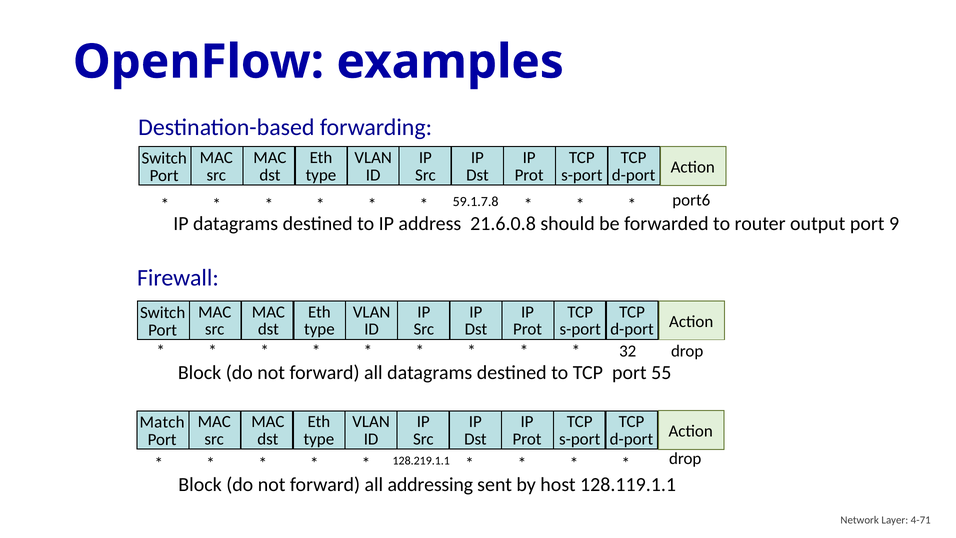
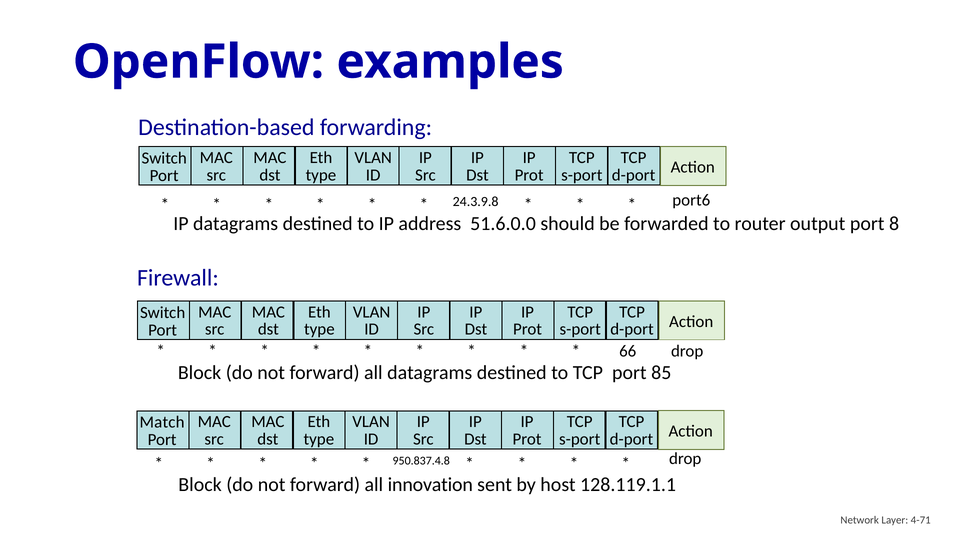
59.1.7.8: 59.1.7.8 -> 24.3.9.8 (476, 201)
21.6.0.8: 21.6.0.8 -> 51.6.0.0 (503, 224)
9: 9 -> 8 (894, 224)
32: 32 -> 66 (628, 351)
55: 55 -> 85 (661, 372)
128.219.1.1: 128.219.1.1 -> 950.837.4.8 (421, 461)
addressing: addressing -> innovation (430, 484)
